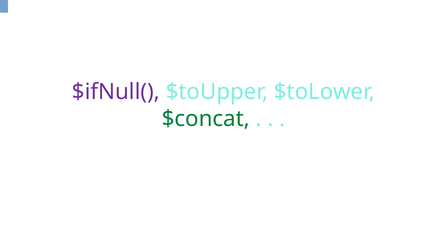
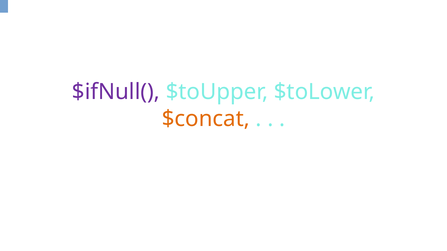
$concat colour: green -> orange (206, 119)
